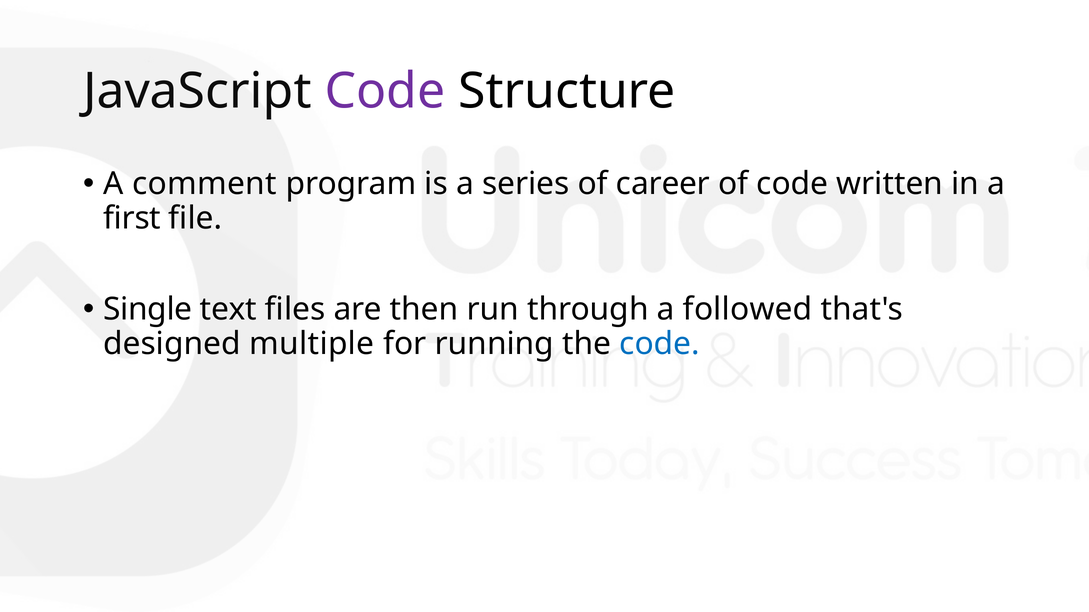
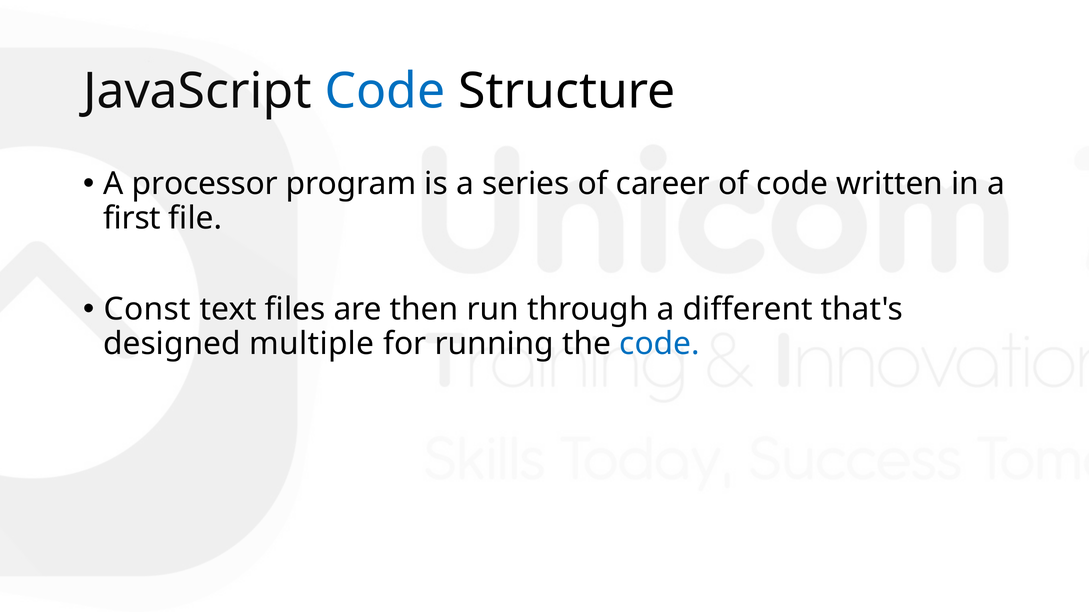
Code colour: purple -> blue (385, 91)
comment: comment -> processor (205, 184)
Single: Single -> Const (147, 310)
followed: followed -> different (748, 310)
